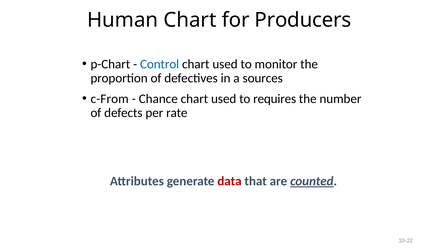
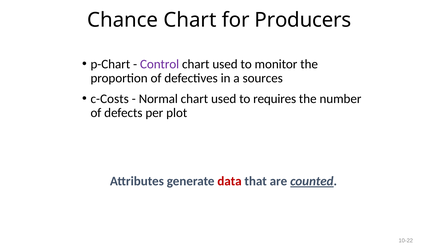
Human: Human -> Chance (123, 20)
Control colour: blue -> purple (160, 64)
c-From: c-From -> c-Costs (110, 99)
Chance: Chance -> Normal (158, 99)
rate: rate -> plot (177, 113)
